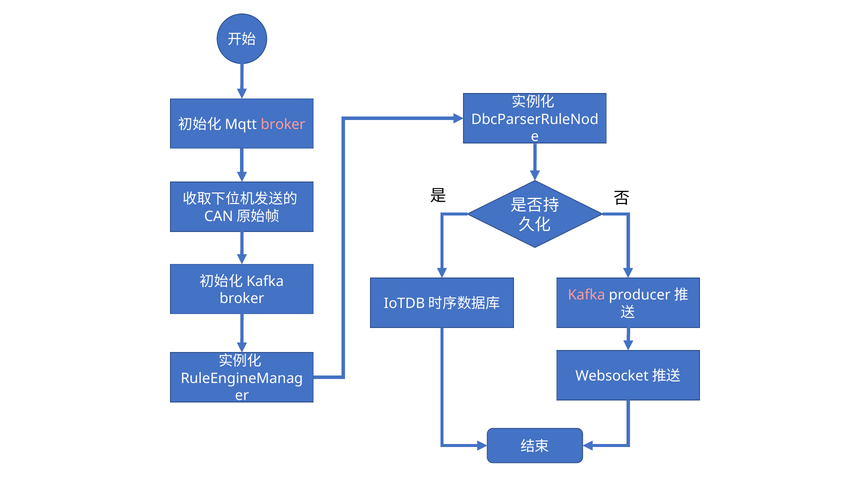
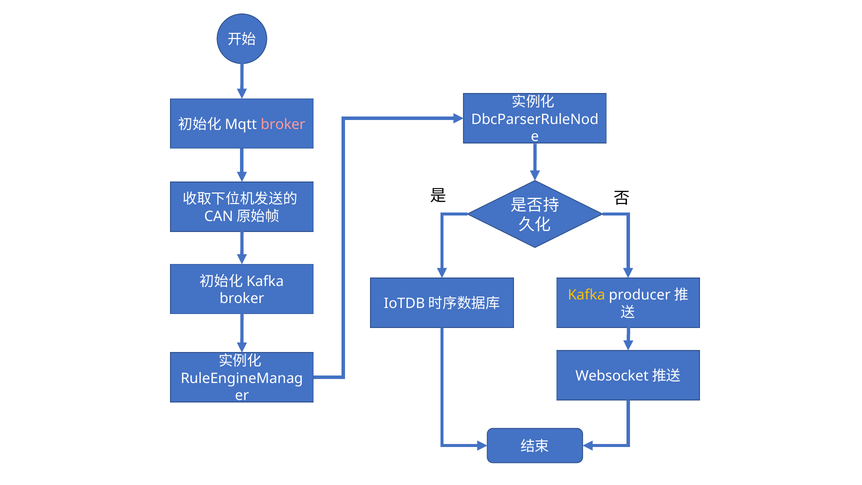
Kafka colour: pink -> yellow (587, 295)
